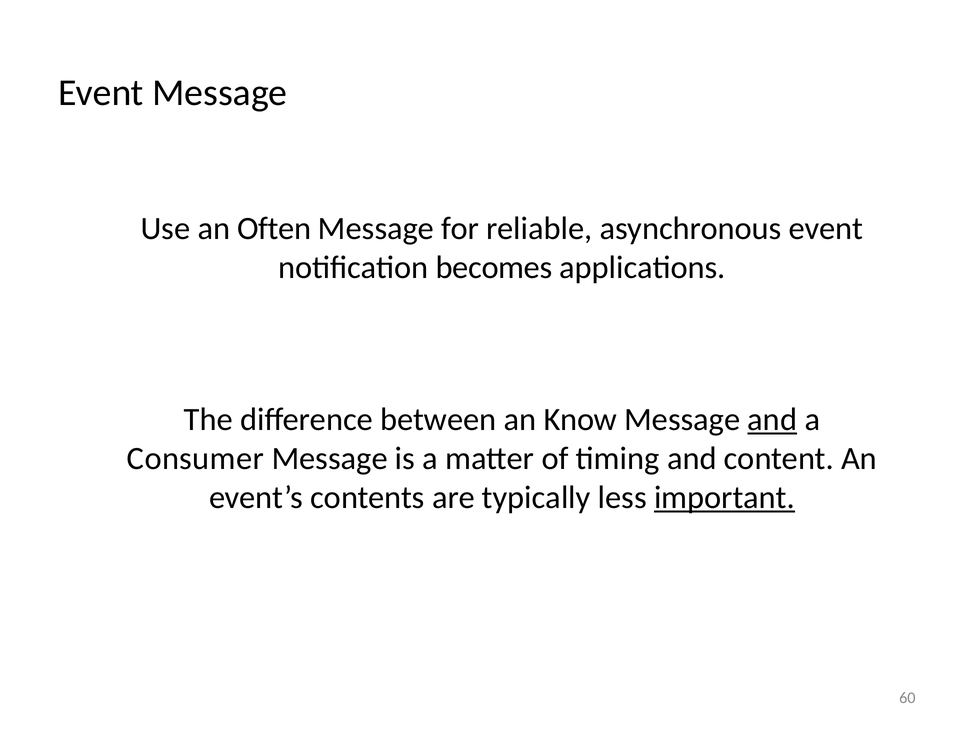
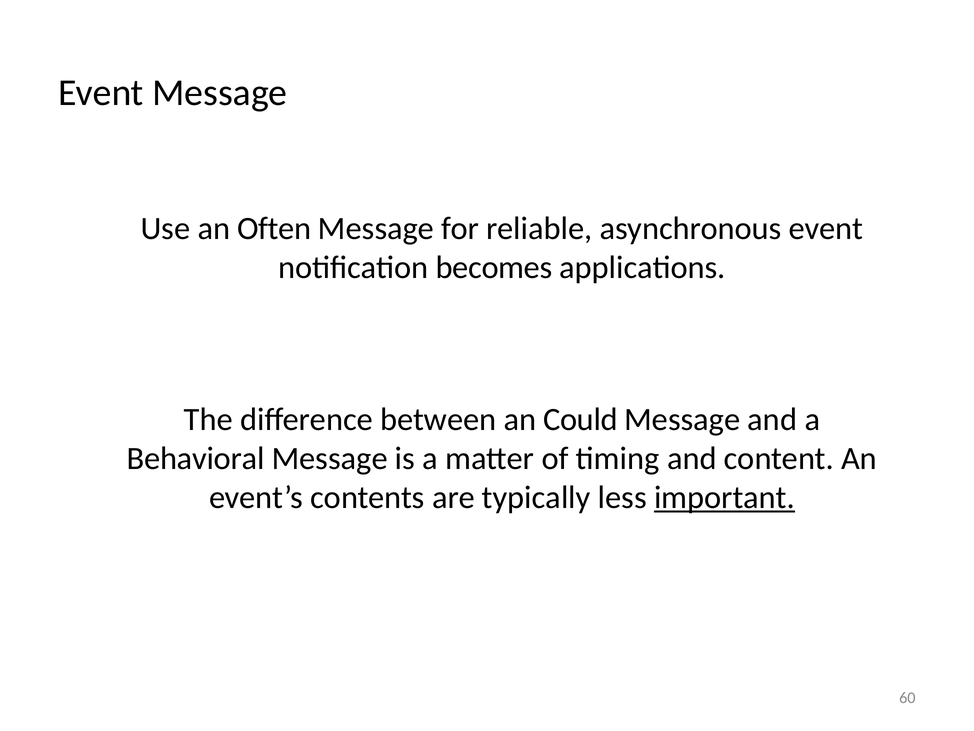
Know: Know -> Could (580, 419)
and underline: present -> none (772, 419)
Consumer: Consumer -> Behavioral (196, 458)
